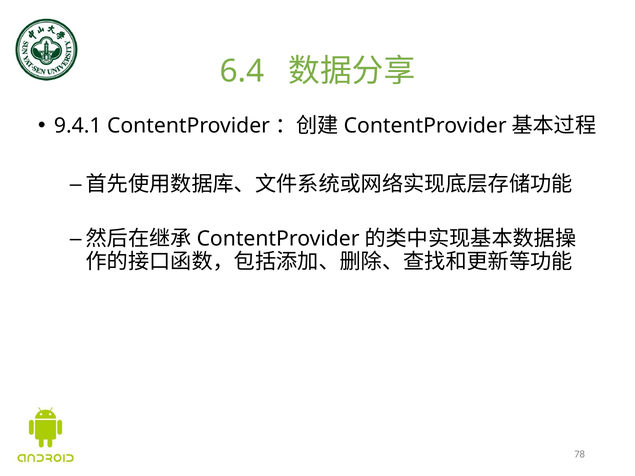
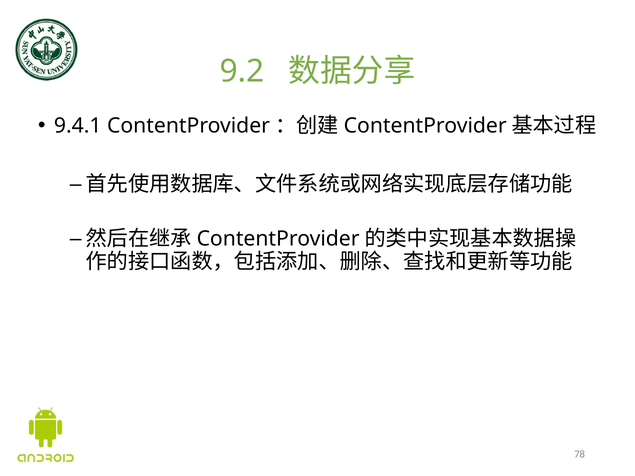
6.4: 6.4 -> 9.2 (242, 71)
